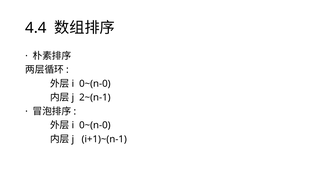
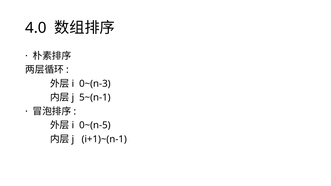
4.4: 4.4 -> 4.0 (36, 28)
0~(n-0: 0~(n-0 -> 0~(n-3 (95, 84)
2~(n-1: 2~(n-1 -> 5~(n-1 (95, 98)
0~(n-0: 0~(n-0 -> 0~(n-5 (95, 125)
